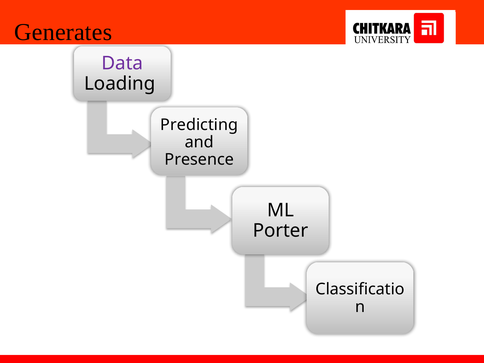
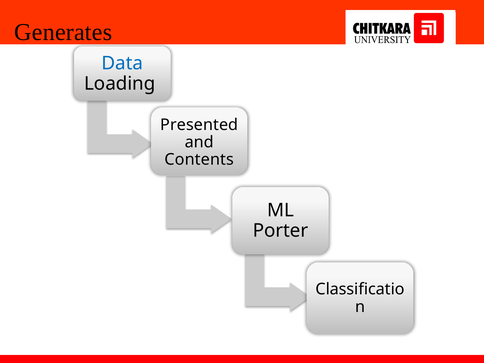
Data colour: purple -> blue (122, 63)
Predicting: Predicting -> Presented (199, 125)
Presence: Presence -> Contents (199, 160)
